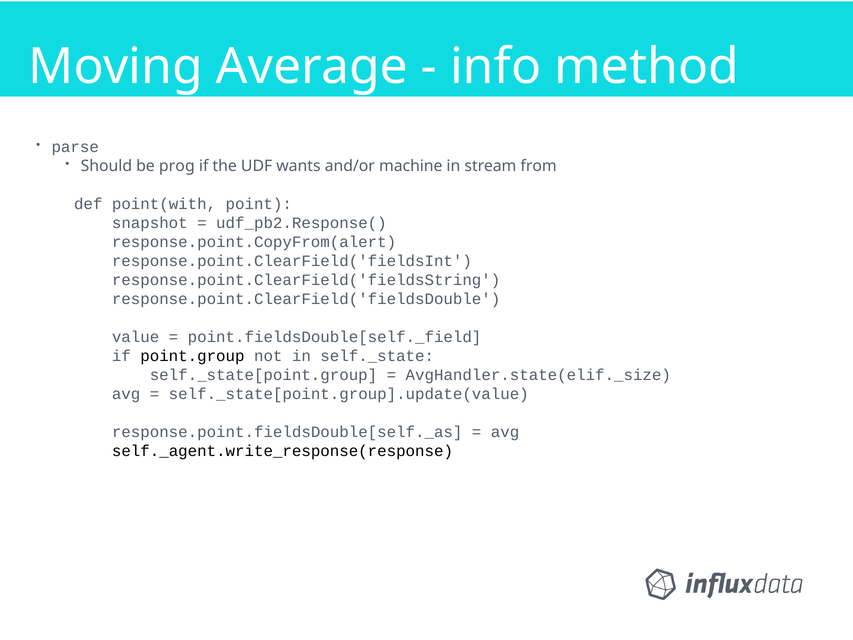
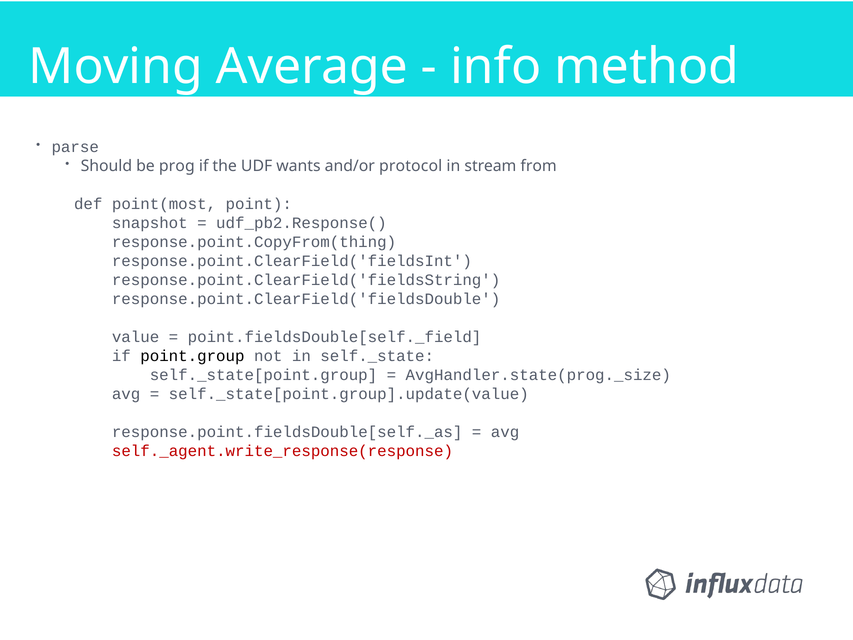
machine: machine -> protocol (411, 166)
point(with: point(with -> point(most (164, 204)
response.point.CopyFrom(alert: response.point.CopyFrom(alert -> response.point.CopyFrom(thing (254, 242)
AvgHandler.state(elif._size: AvgHandler.state(elif._size -> AvgHandler.state(prog._size (538, 375)
self._agent.write_response(response colour: black -> red (282, 451)
